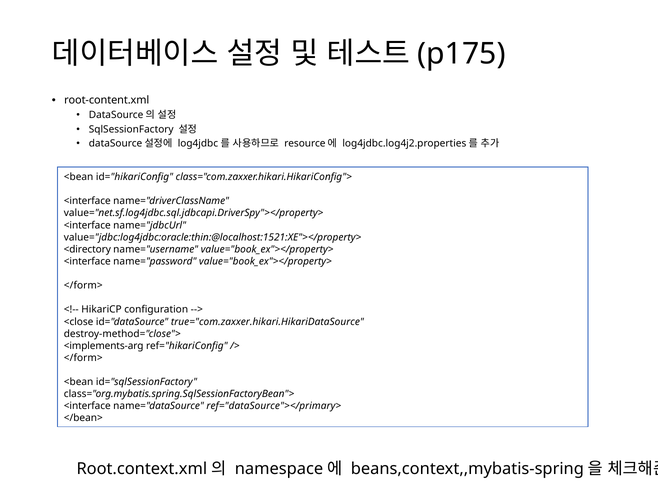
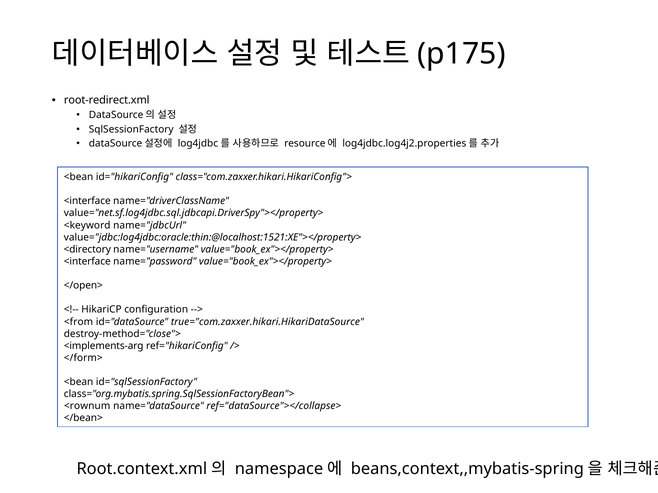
root-content.xml: root-content.xml -> root-redirect.xml (107, 100)
<interface: <interface -> <keyword (87, 225)
</form>: </form> -> </open> (83, 286)
<close: <close -> <from (78, 322)
<interface: <interface -> <rownum (87, 407)
ref="dataSource"></primary>: ref="dataSource"></primary> -> ref="dataSource"></collapse> (274, 407)
